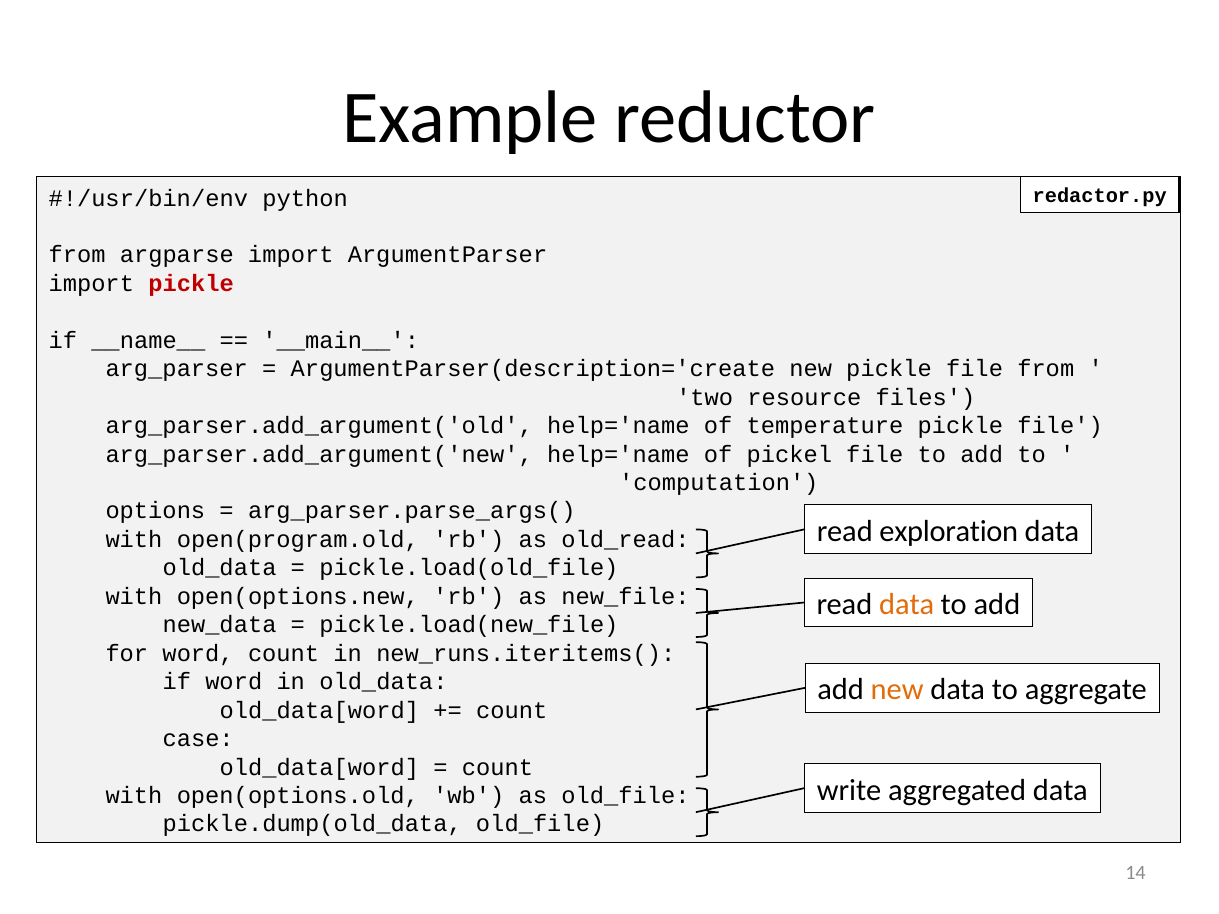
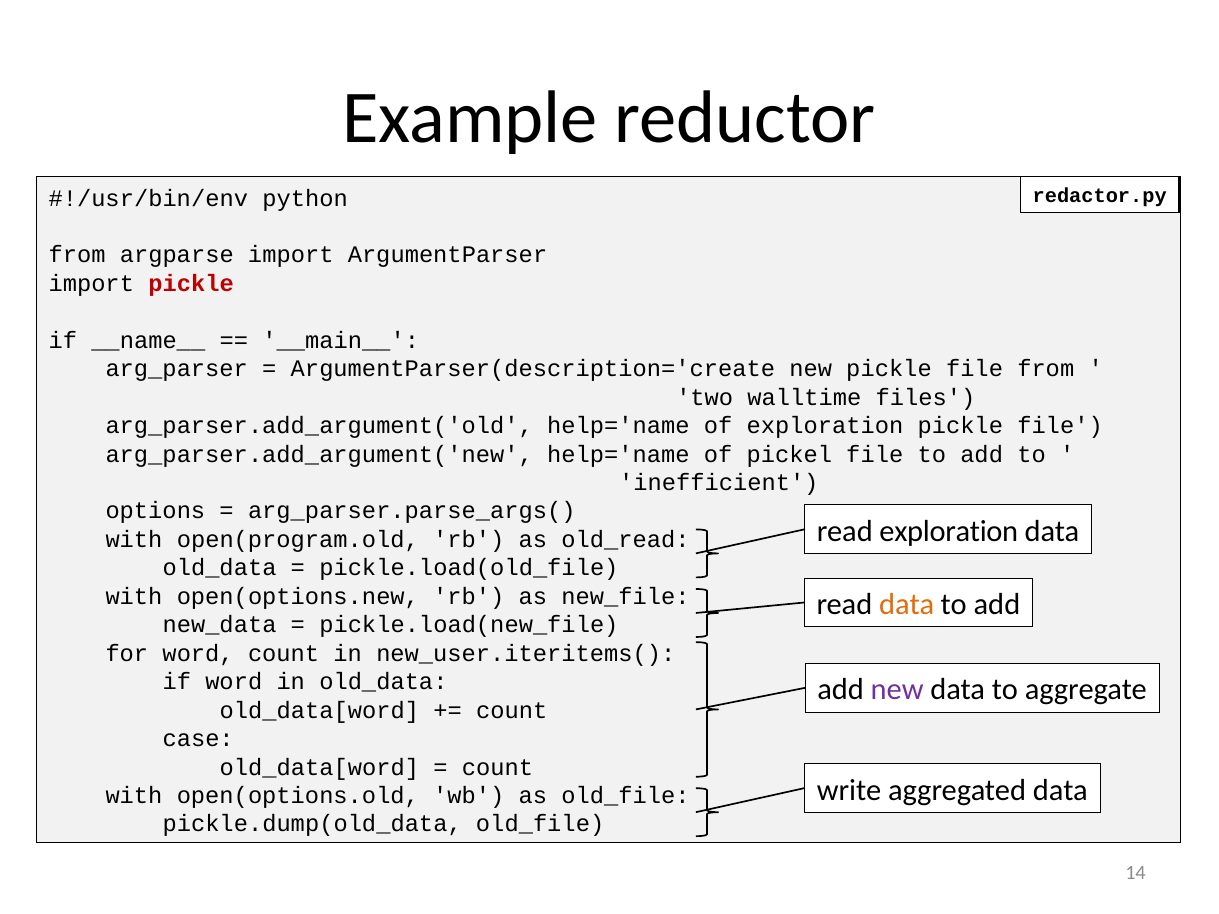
resource: resource -> walltime (804, 397)
of temperature: temperature -> exploration (825, 426)
computation: computation -> inefficient (719, 483)
new_runs.iteritems(: new_runs.iteritems( -> new_user.iteritems( (526, 654)
new colour: orange -> purple (897, 690)
